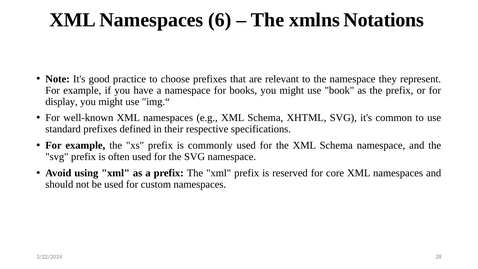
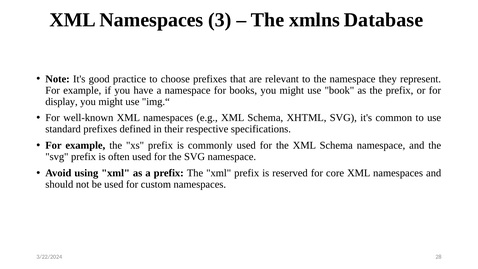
6: 6 -> 3 (220, 20)
Notations: Notations -> Database (384, 20)
